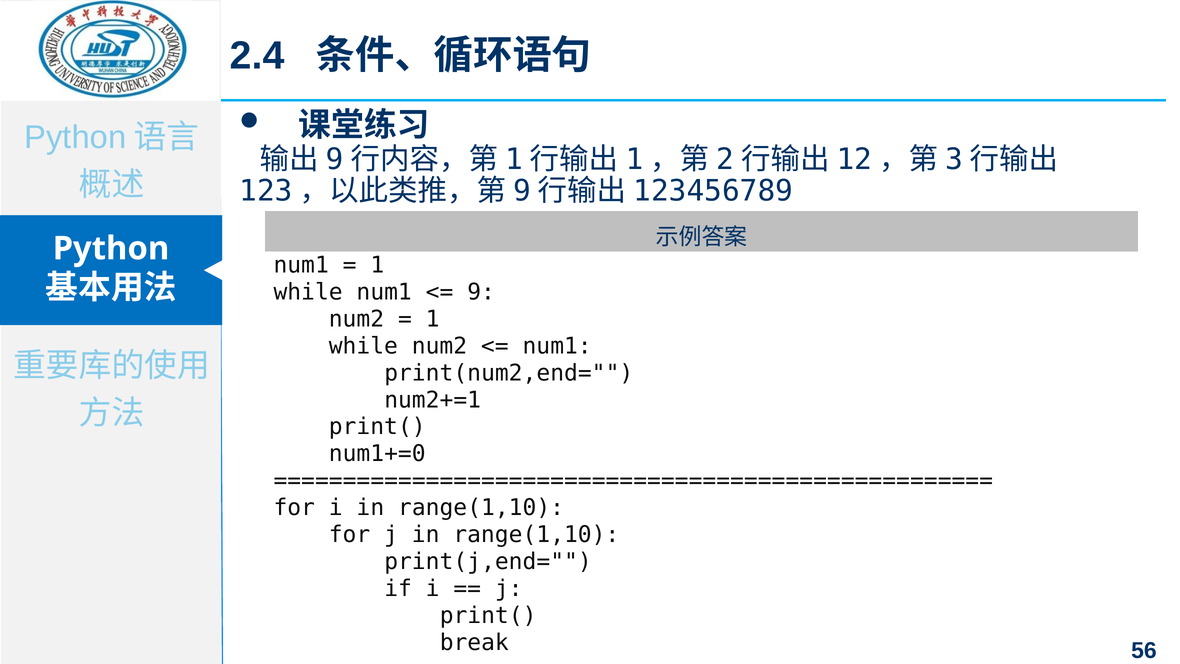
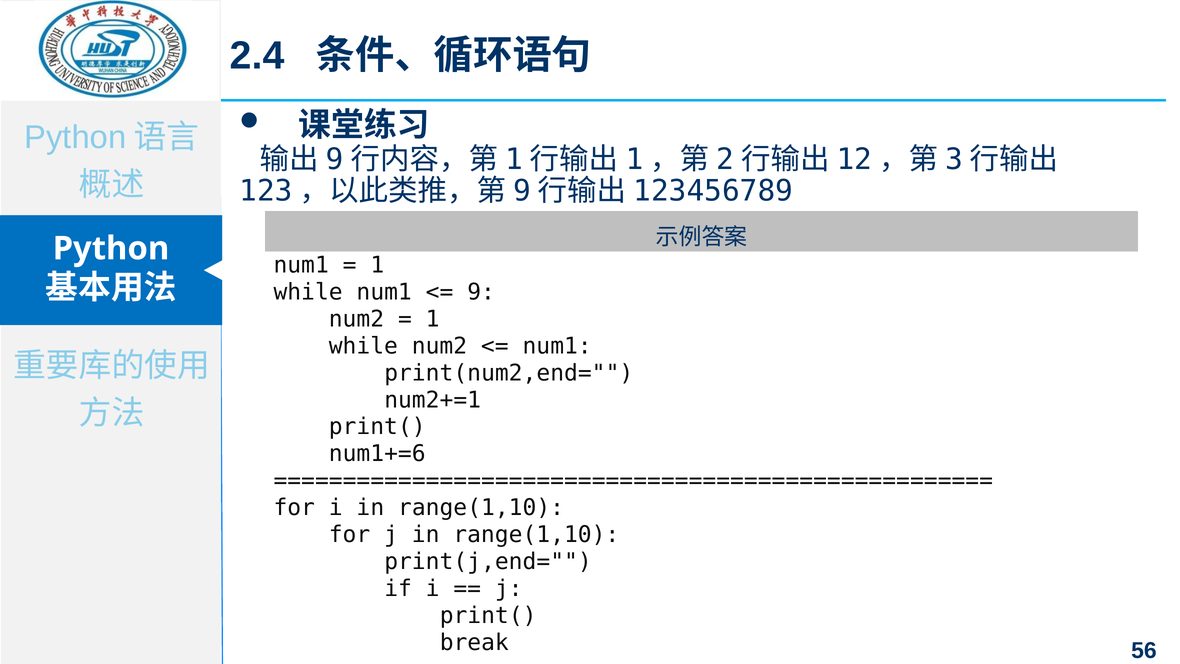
num1+=0: num1+=0 -> num1+=6 (377, 454)
